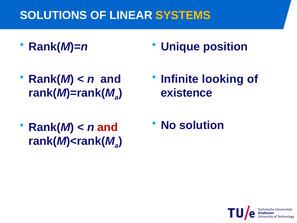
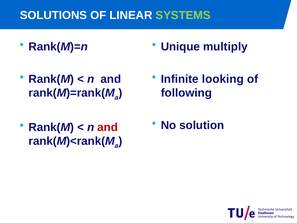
SYSTEMS colour: yellow -> light green (183, 15)
position: position -> multiply (225, 47)
existence: existence -> following (186, 93)
